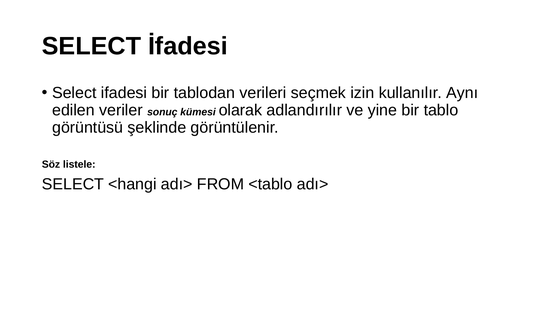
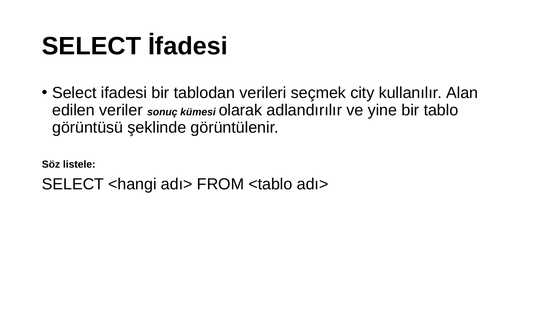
izin: izin -> city (362, 93)
Aynı: Aynı -> Alan (462, 93)
